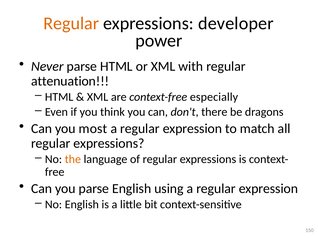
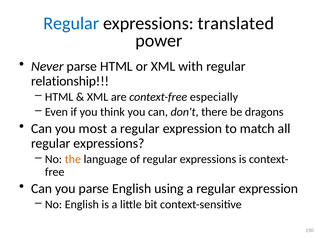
Regular colour: orange -> blue (71, 23)
developer: developer -> translated (236, 23)
attenuation: attenuation -> relationship (70, 81)
